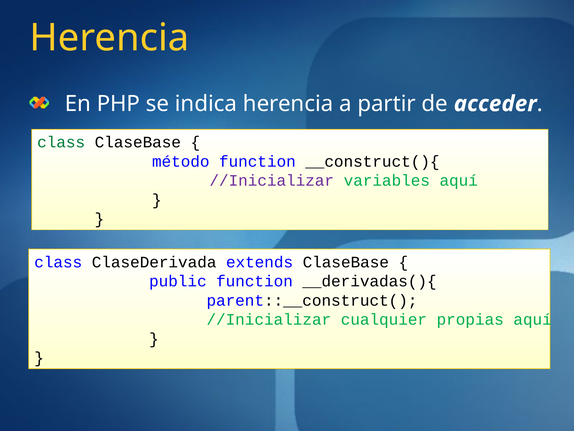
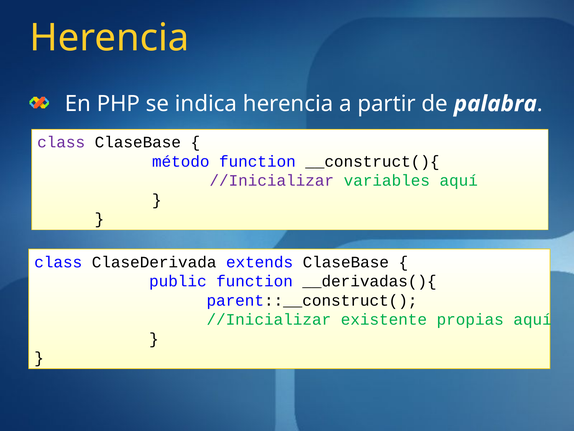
acceder: acceder -> palabra (495, 104)
class colour: green -> purple (61, 142)
cualquier: cualquier -> existente (384, 319)
